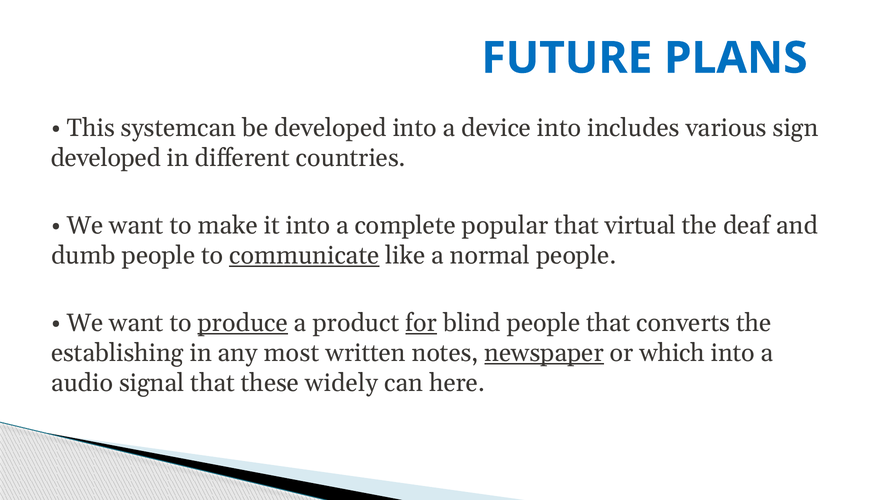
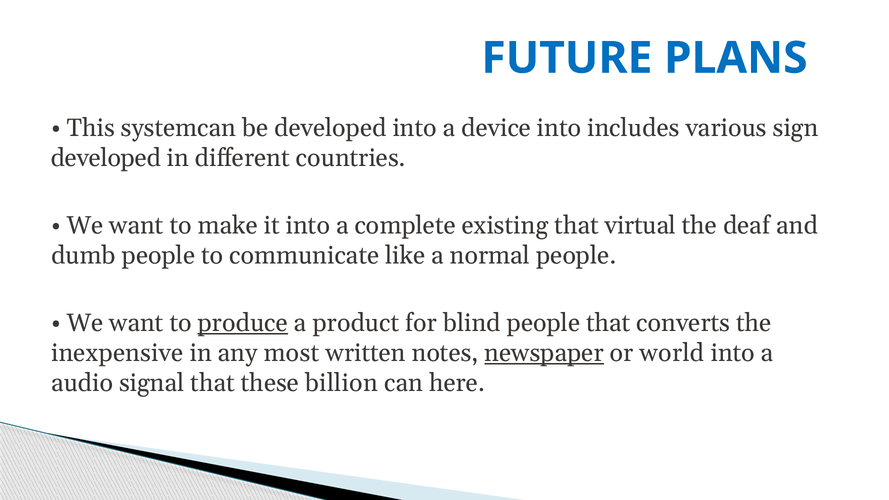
popular: popular -> existing (505, 226)
communicate underline: present -> none (304, 256)
for underline: present -> none (421, 323)
establishing: establishing -> inexpensive (117, 353)
which: which -> world (672, 353)
widely: widely -> billion (342, 383)
